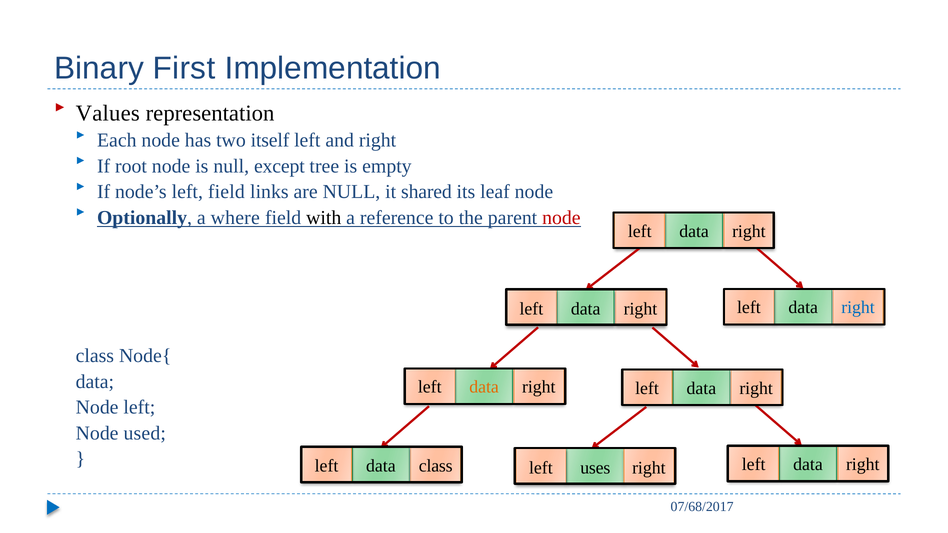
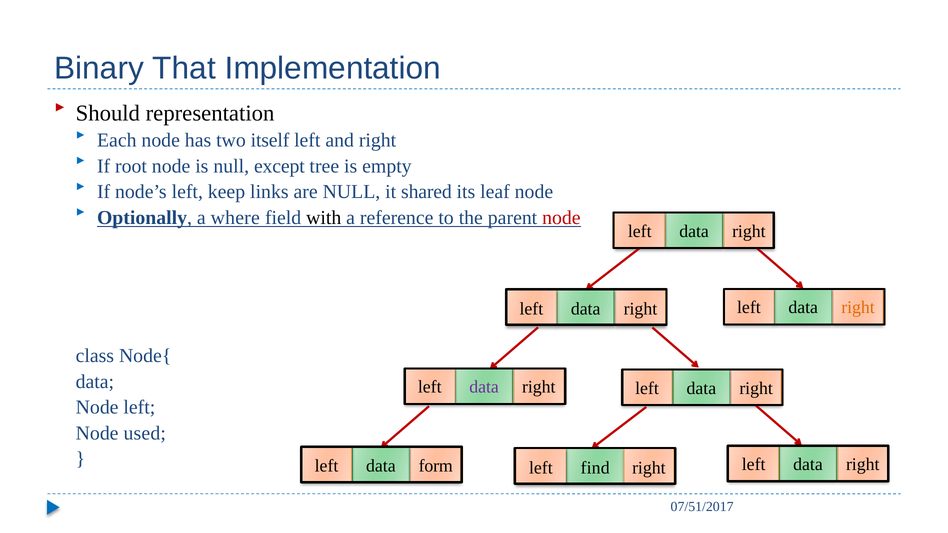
First: First -> That (184, 69)
Values: Values -> Should (108, 114)
left field: field -> keep (226, 192)
right colour: blue -> orange (858, 307)
data colour: orange -> purple (484, 387)
data class: class -> form (436, 466)
uses: uses -> find (595, 468)
07/68/2017: 07/68/2017 -> 07/51/2017 (702, 507)
